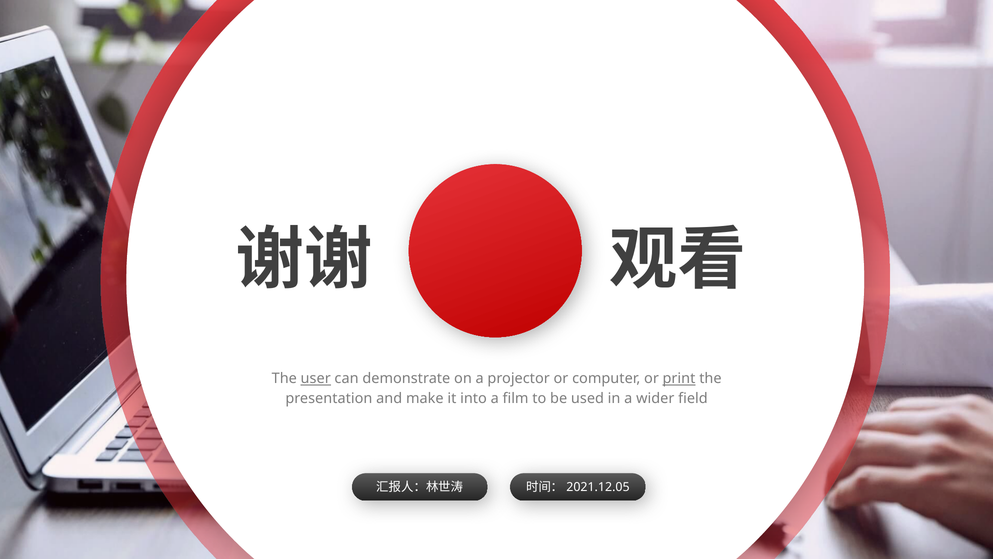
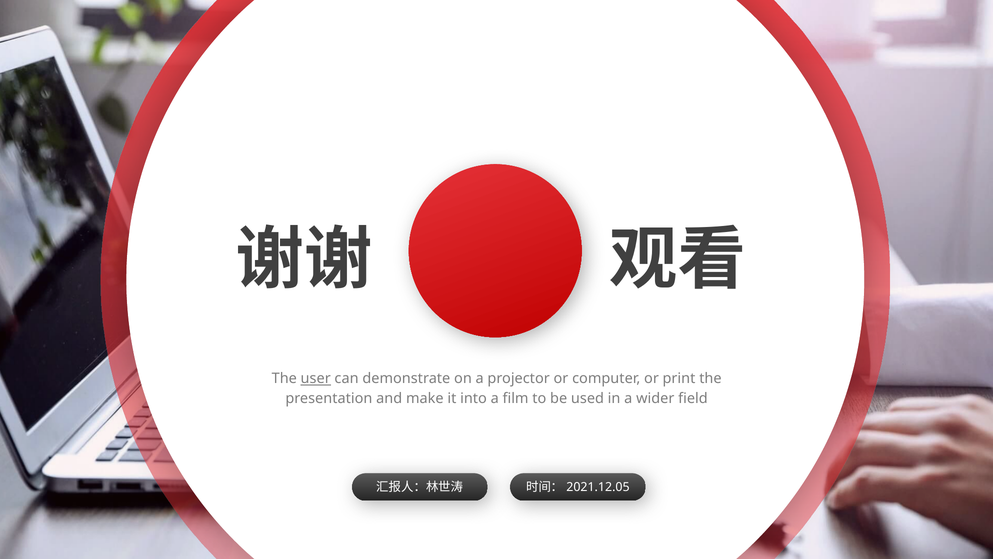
print underline: present -> none (679, 378)
